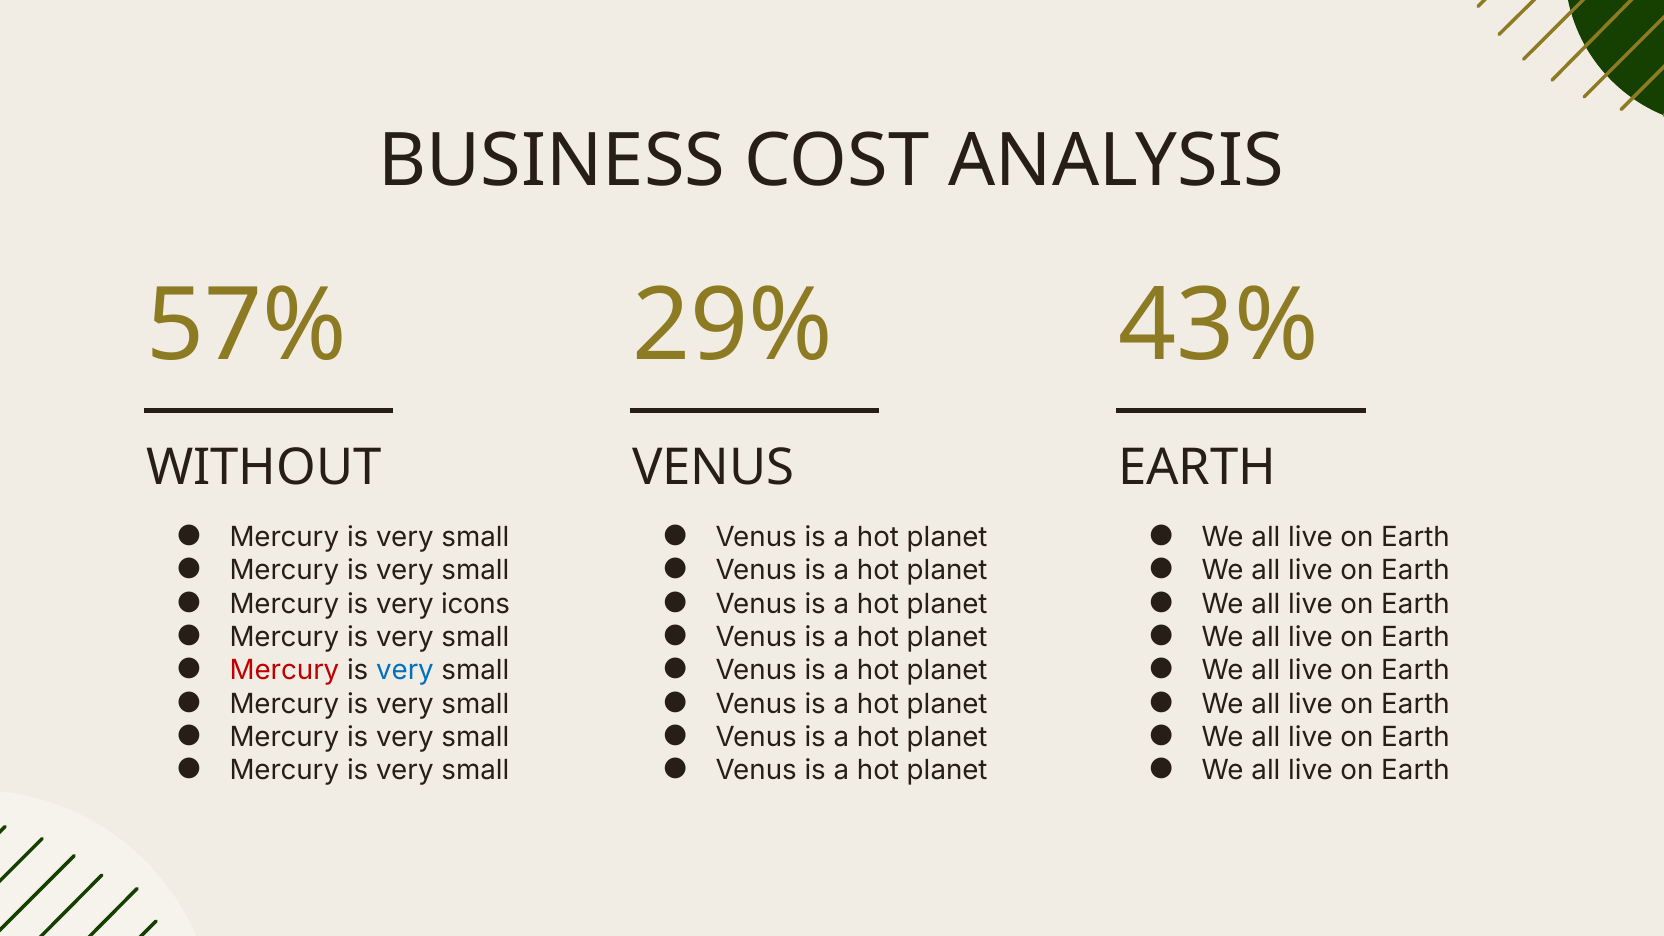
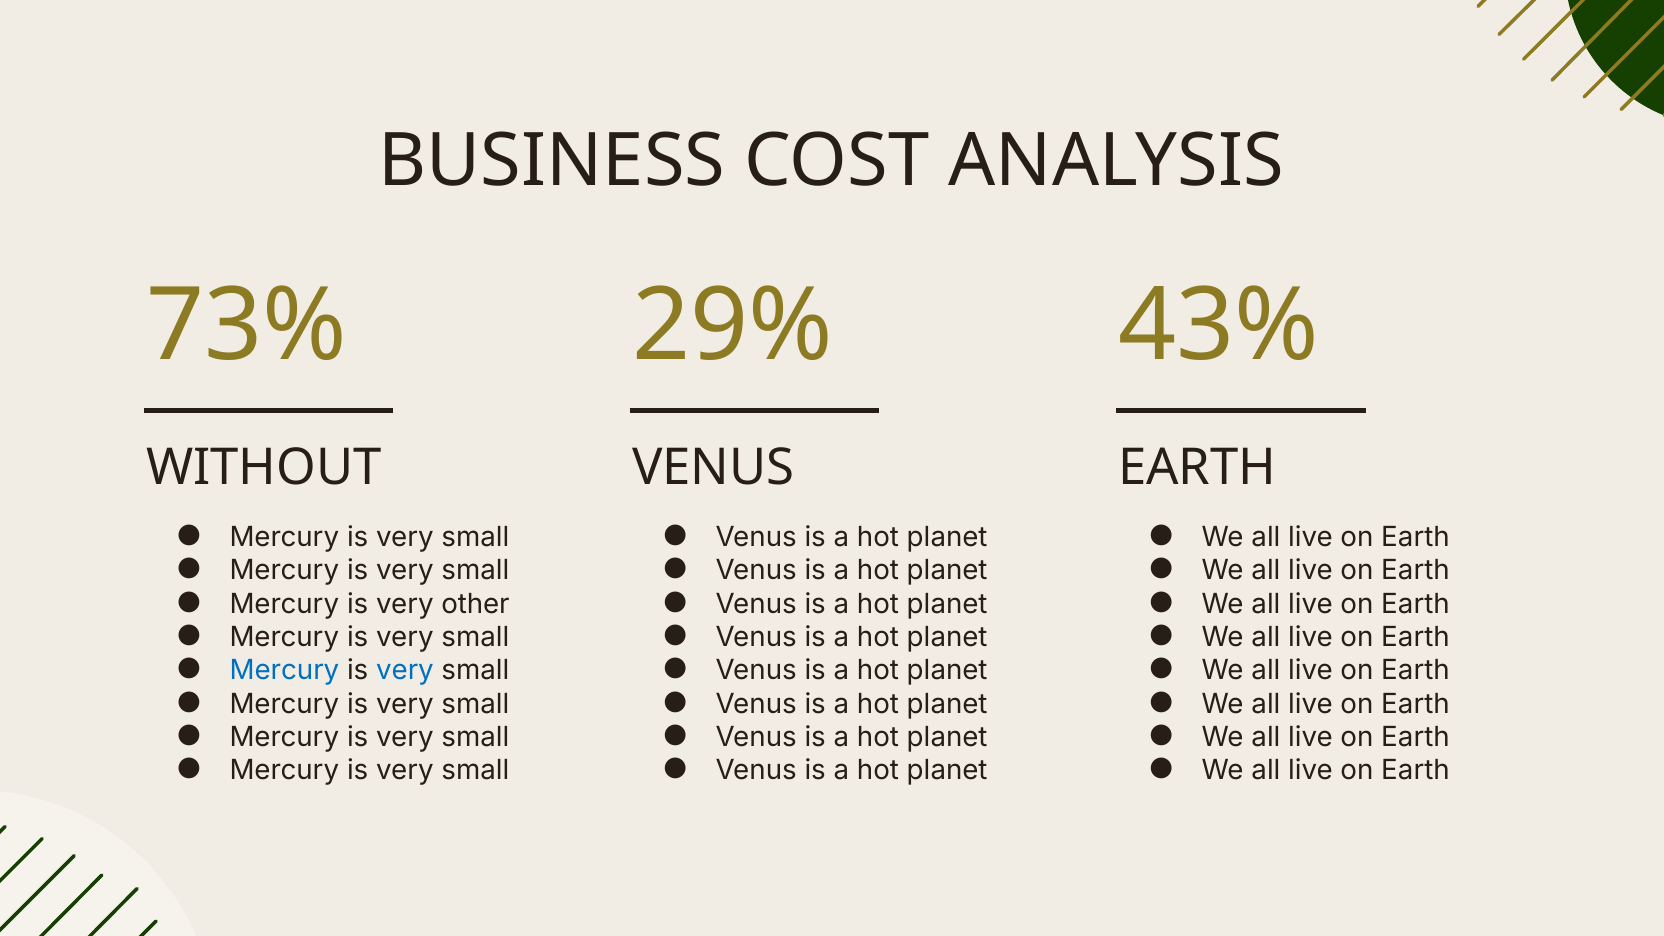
57%: 57% -> 73% (247, 326)
icons: icons -> other (476, 604)
Mercury colour: red -> blue (284, 671)
